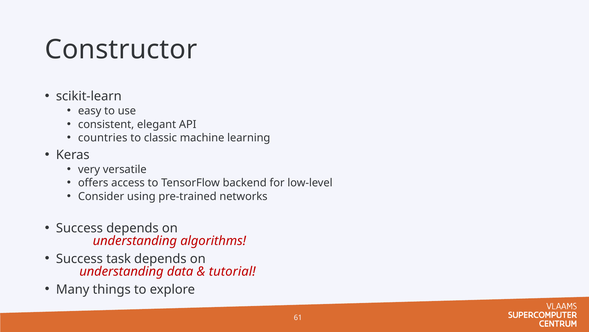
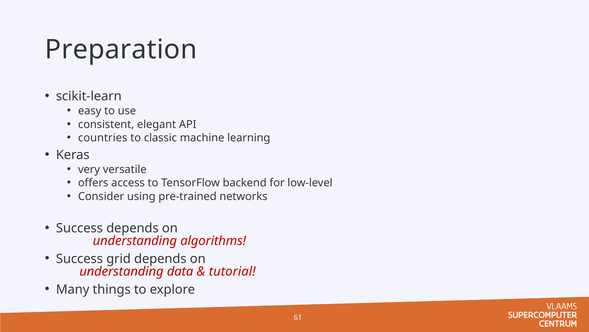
Constructor: Constructor -> Preparation (121, 49)
task: task -> grid (119, 258)
